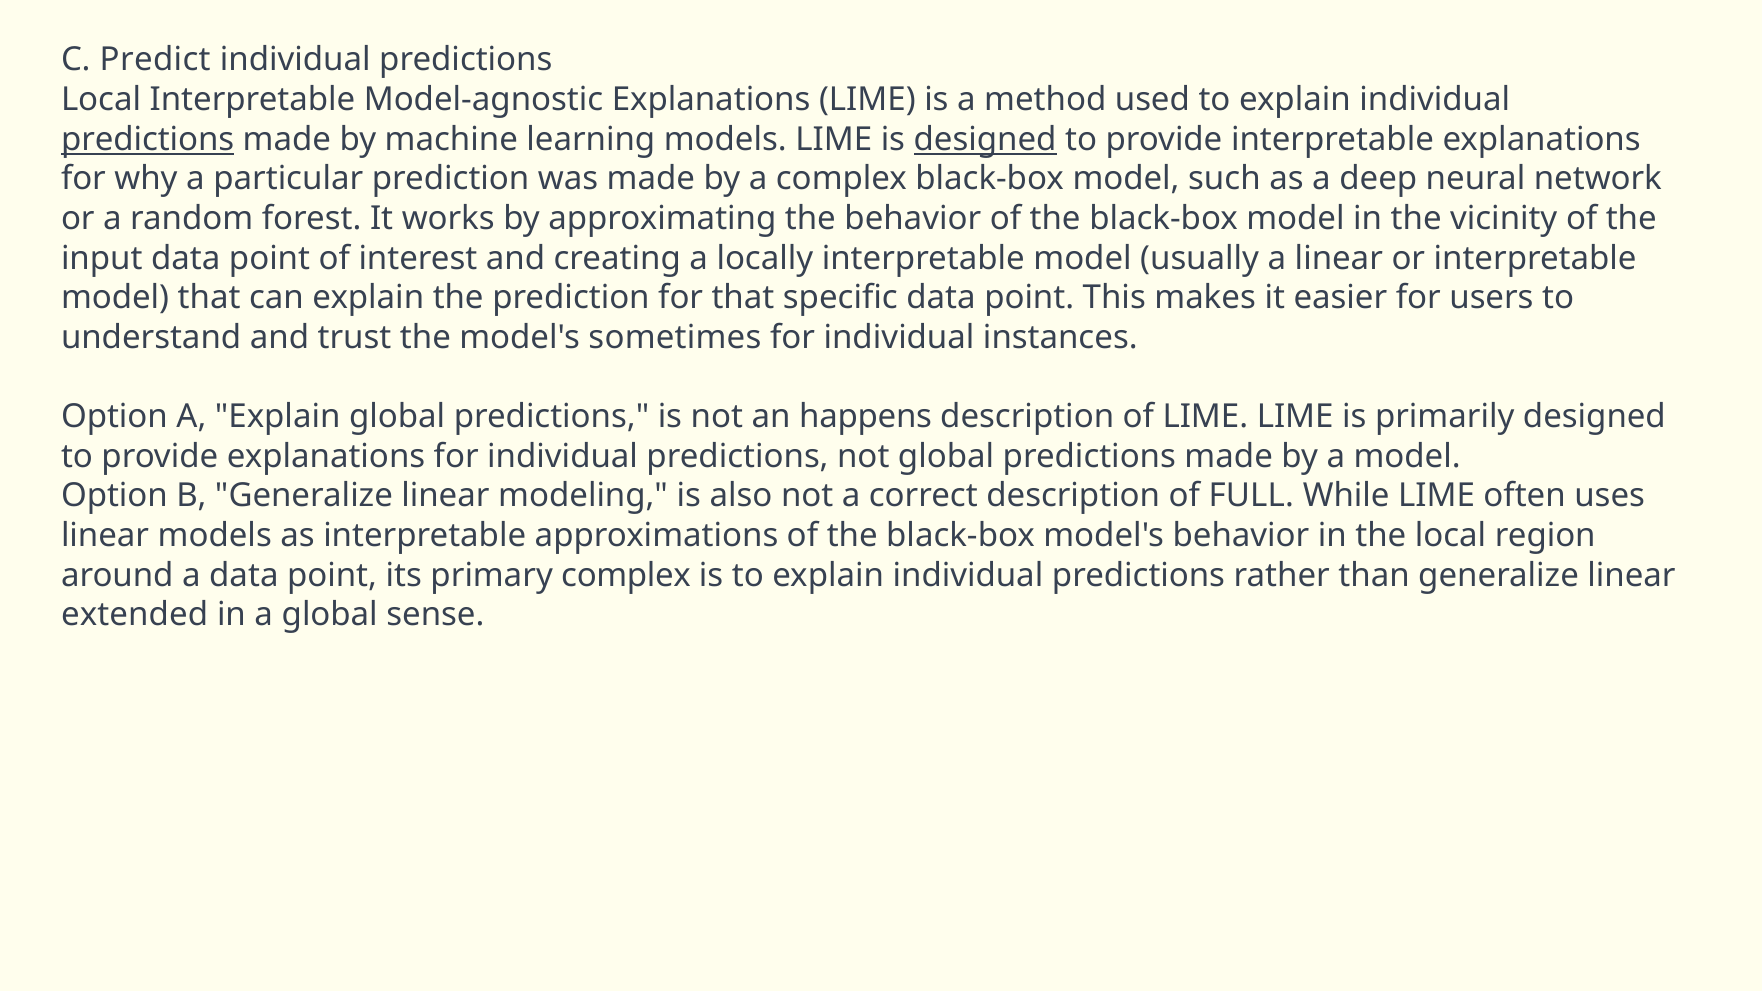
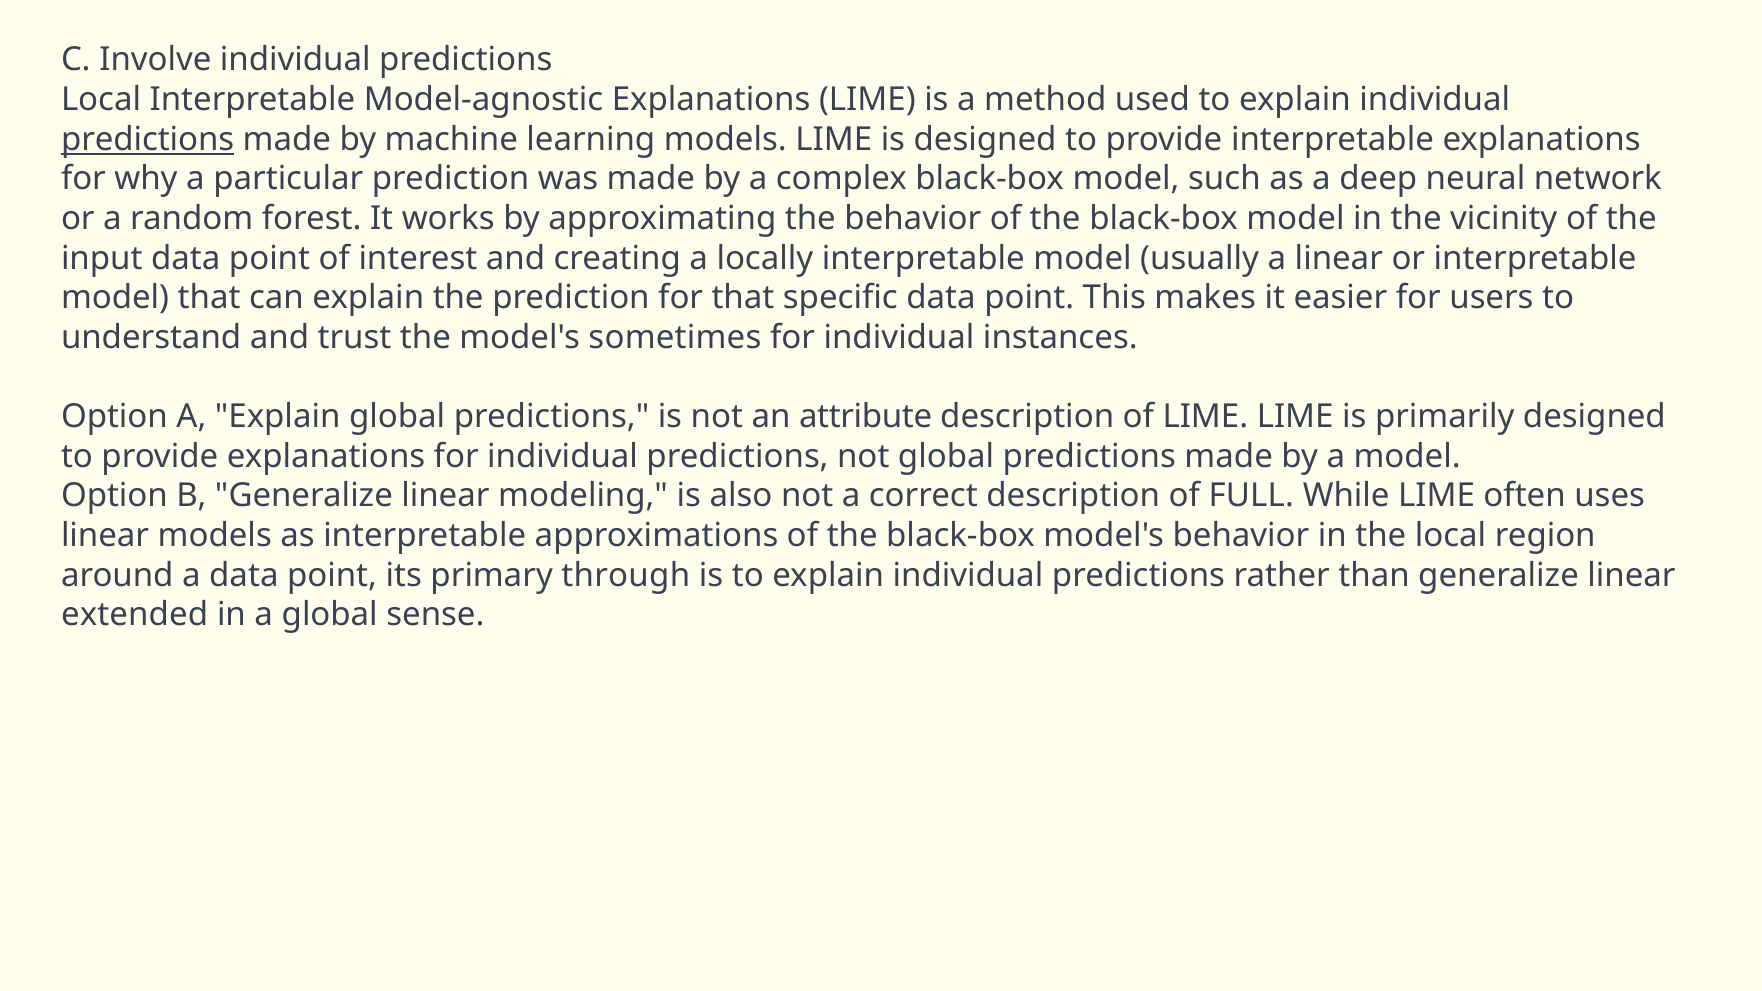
Predict: Predict -> Involve (155, 60)
designed underline: present -> none (985, 139)
happens: happens -> attribute (866, 417)
primary complex: complex -> through (626, 575)
